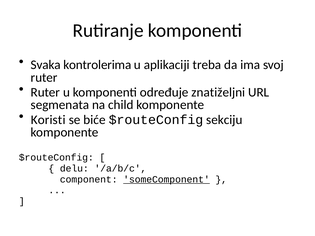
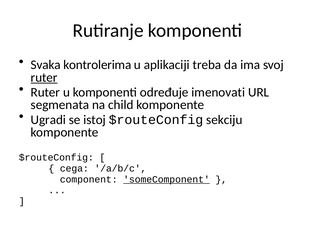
ruter underline: none -> present (44, 78)
znatiželjni: znatiželjni -> imenovati (218, 92)
Koristi: Koristi -> Ugradi (48, 120)
biće: biće -> istoj (95, 120)
delu: delu -> cega (74, 169)
